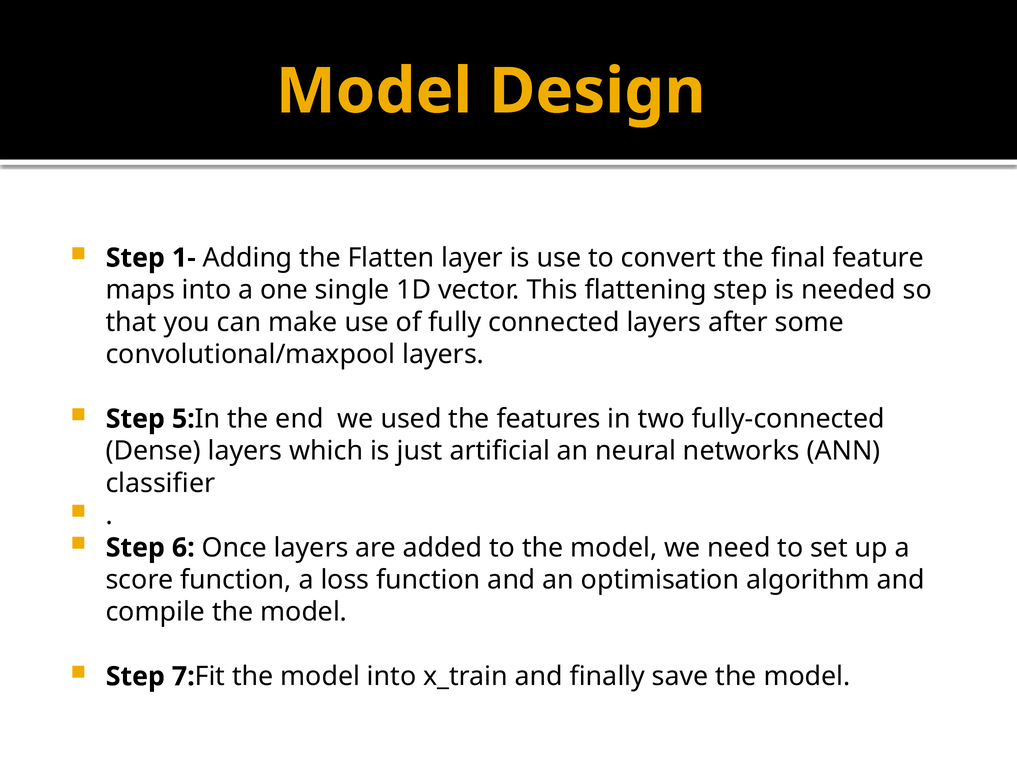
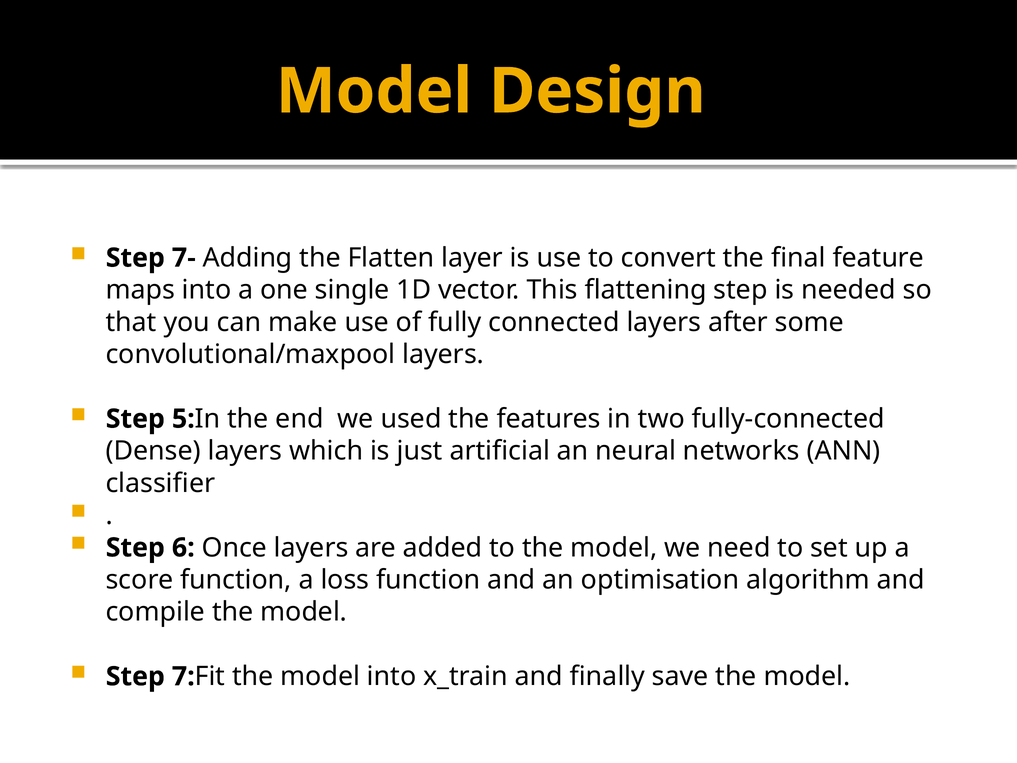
1-: 1- -> 7- (184, 258)
